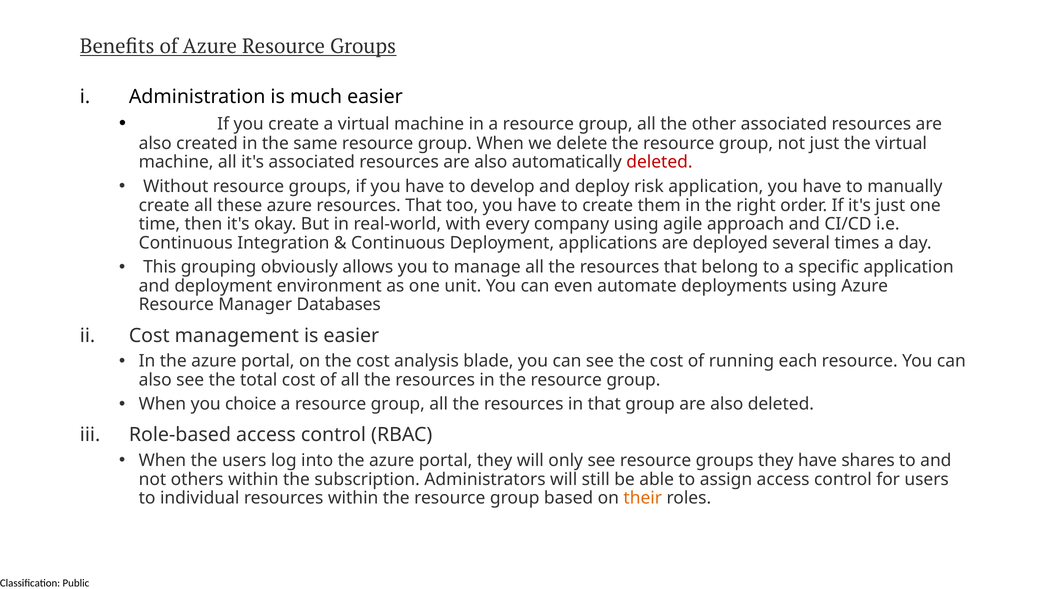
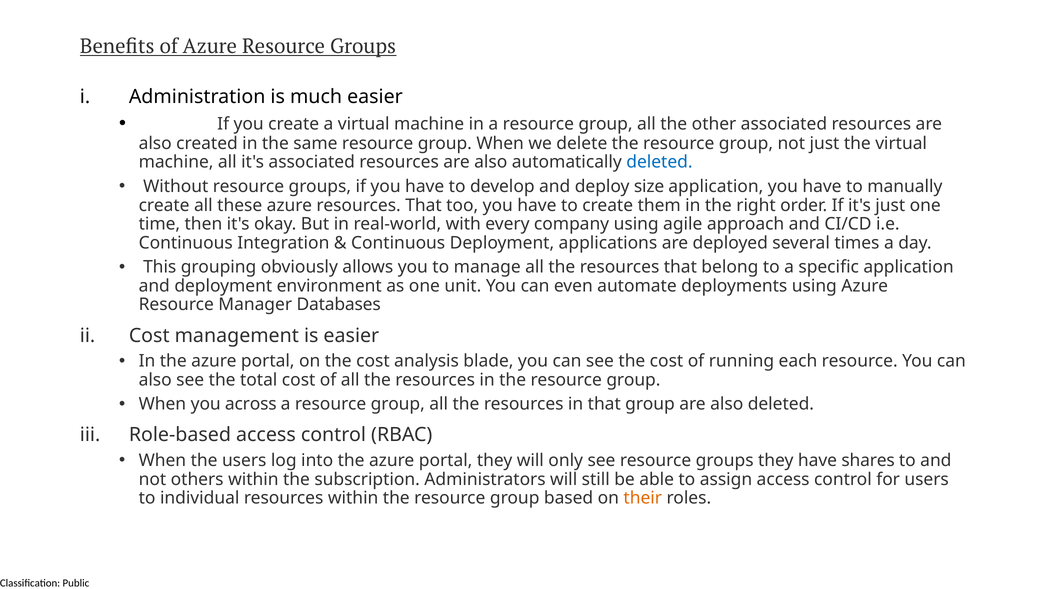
deleted colour: red -> blue (659, 162)
risk: risk -> size (649, 186)
choice: choice -> across (251, 404)
